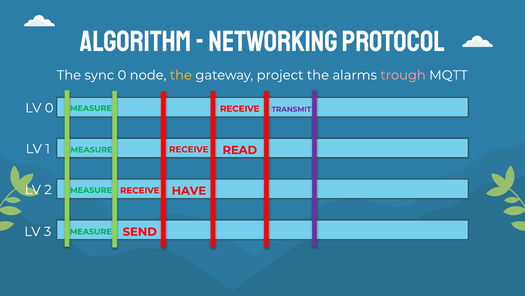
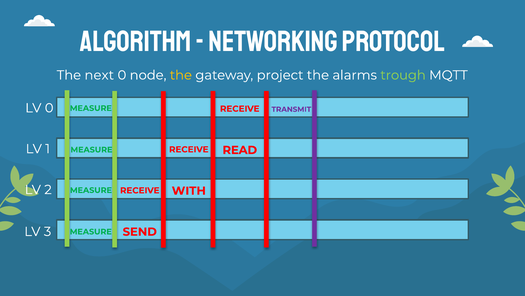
sync: sync -> next (99, 75)
trough colour: pink -> light green (403, 75)
HAVE: HAVE -> WITH (189, 190)
